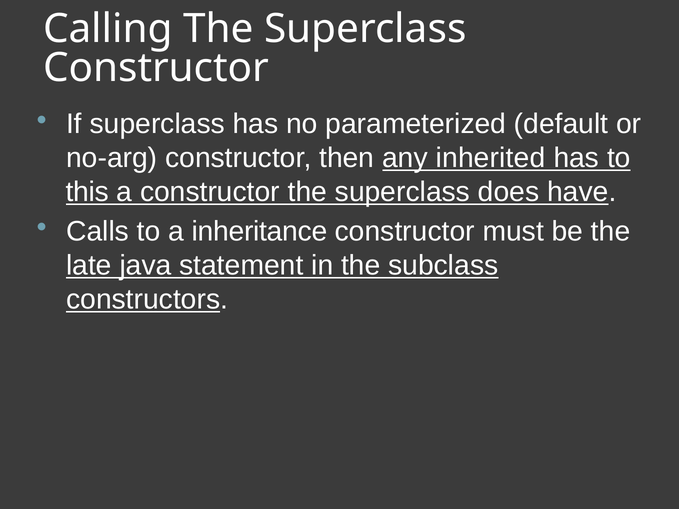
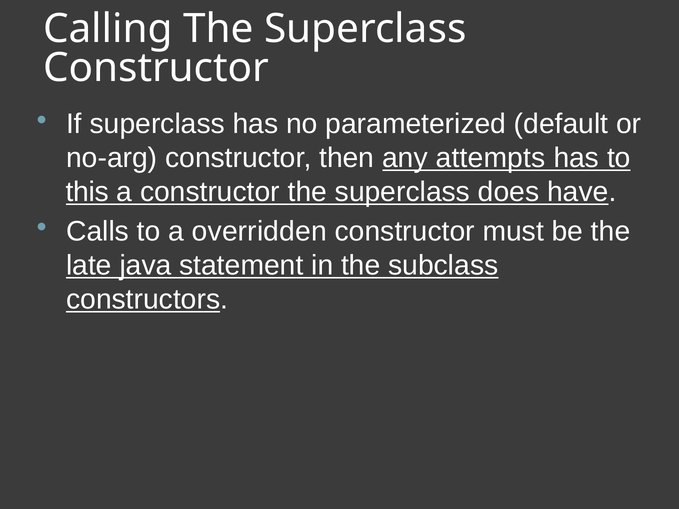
inherited: inherited -> attempts (491, 158)
inheritance: inheritance -> overridden (259, 232)
